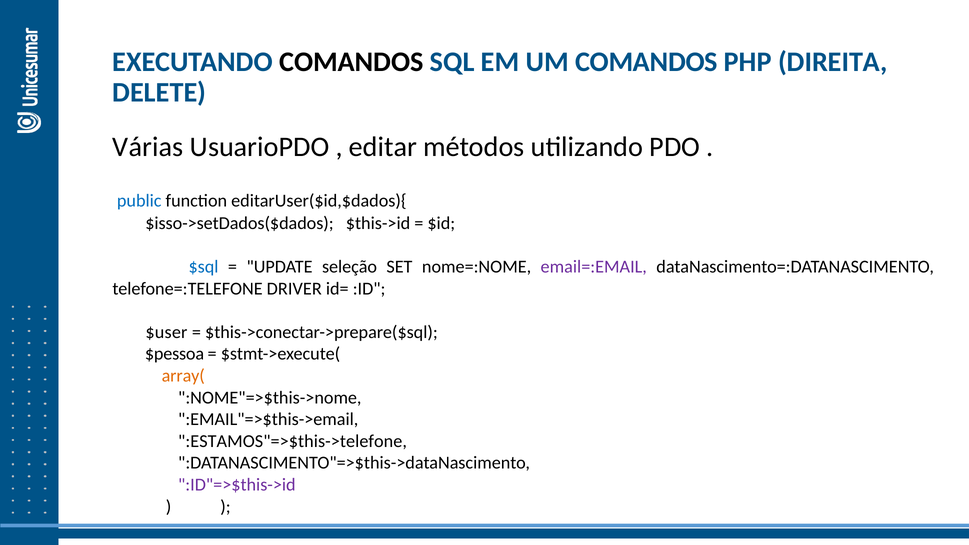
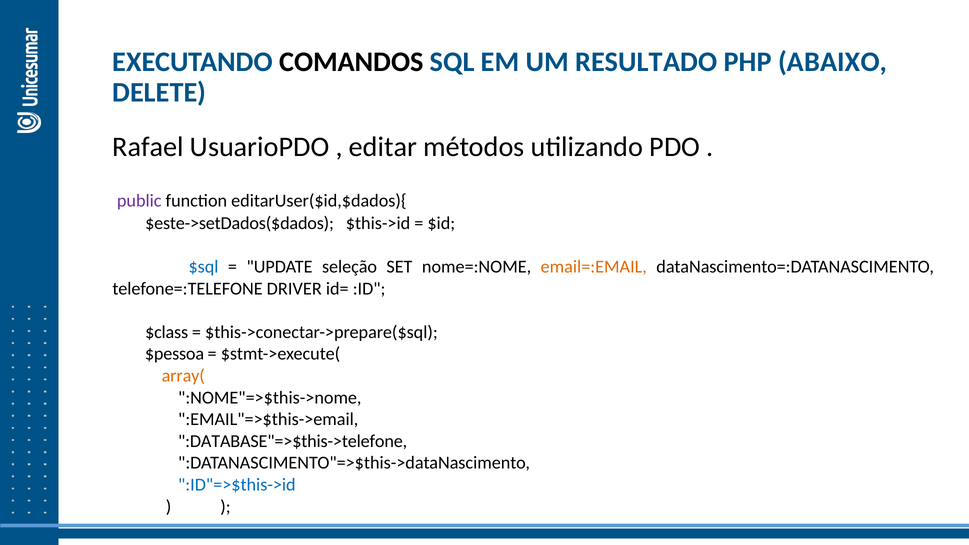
UM COMANDOS: COMANDOS -> RESULTADO (646, 62)
DIREITA: DIREITA -> ABAIXO (833, 62)
Várias: Várias -> Rafael (148, 147)
public colour: blue -> purple (139, 201)
$isso->setDados($dados: $isso->setDados($dados -> $este->setDados($dados (240, 223)
email=:EMAIL colour: purple -> orange (594, 267)
$user: $user -> $class (167, 332)
:ESTAMOS"=>$this->telefone: :ESTAMOS"=>$this->telefone -> :DATABASE"=>$this->telefone (293, 441)
:ID"=>$this->id colour: purple -> blue (237, 485)
